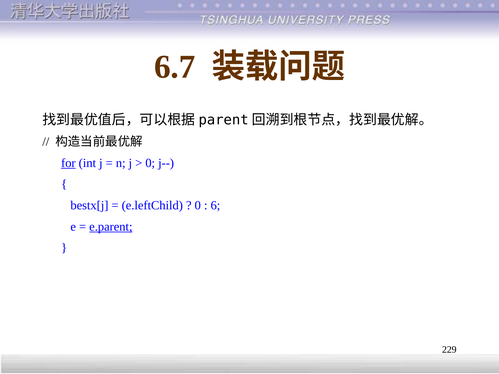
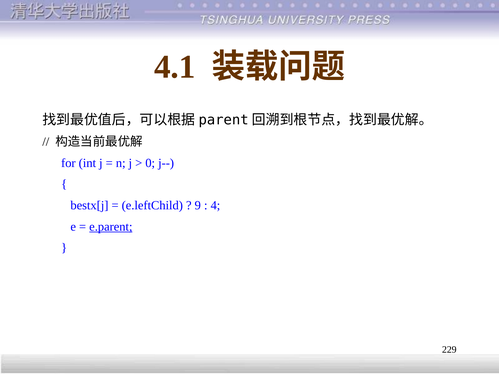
6.7: 6.7 -> 4.1 (175, 67)
for underline: present -> none (68, 163)
0: 0 -> 9 (198, 206)
6: 6 -> 4 (215, 206)
